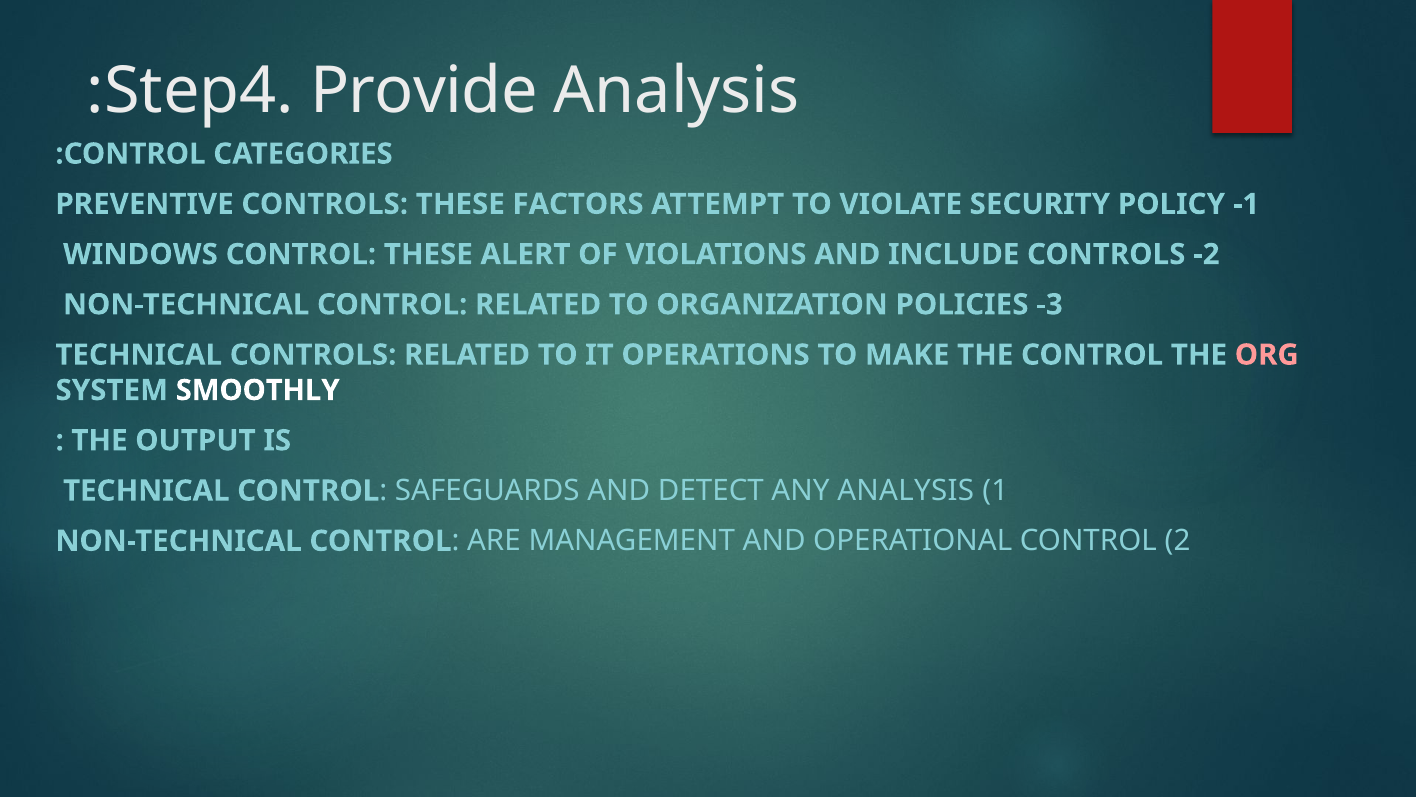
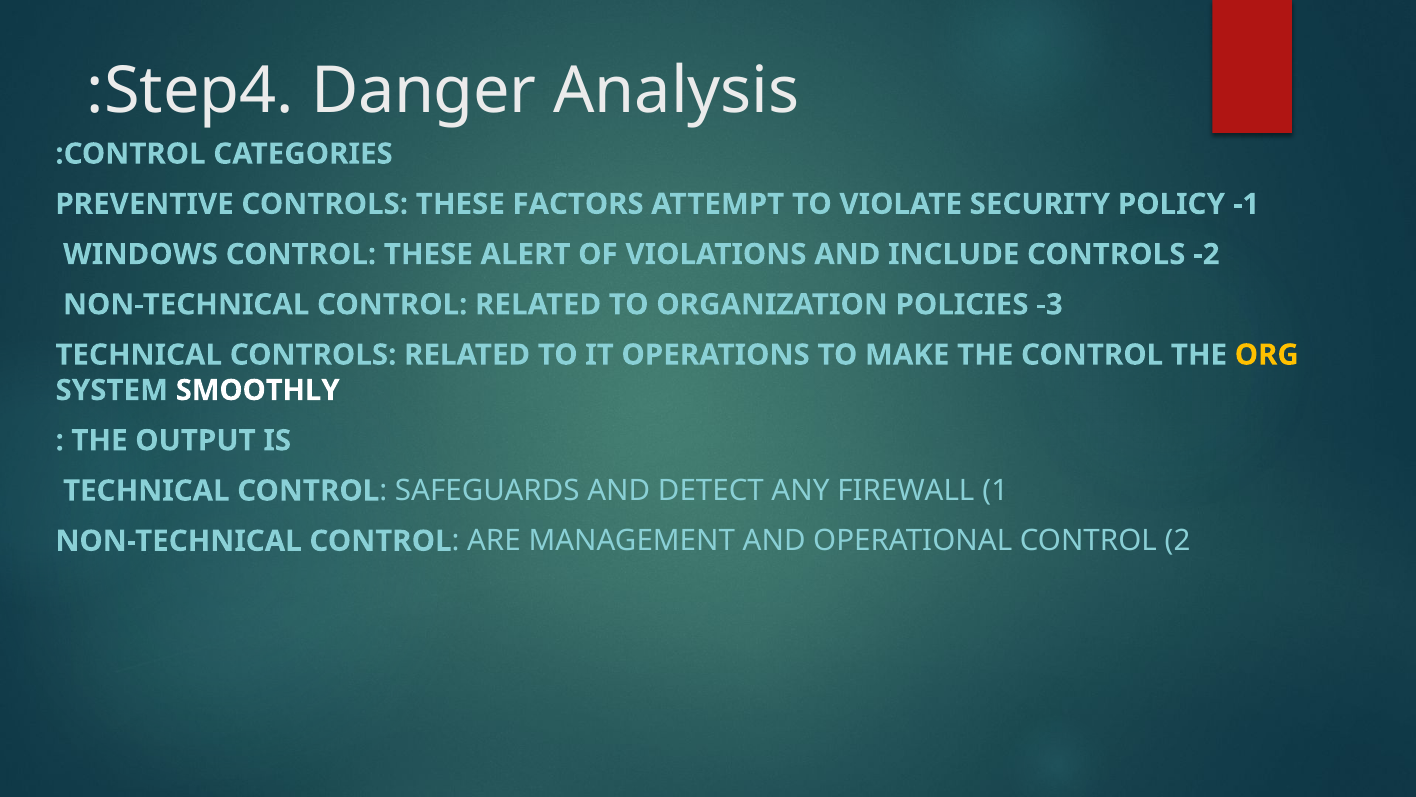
Provide: Provide -> Danger (424, 91)
ORG colour: pink -> yellow (1267, 355)
ANY ANALYSIS: ANALYSIS -> FIREWALL (906, 491)
